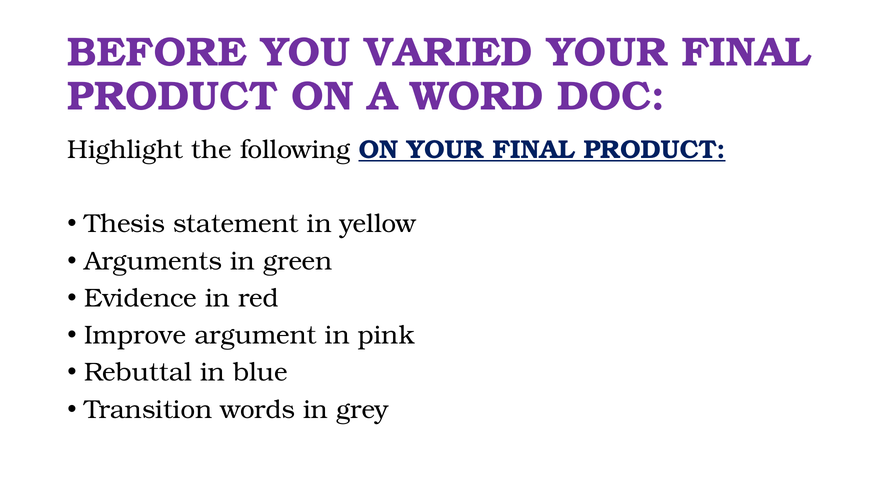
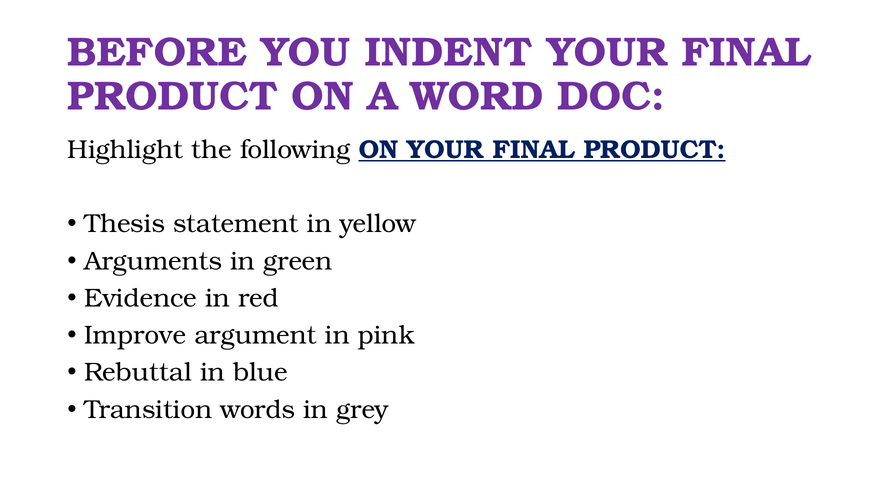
VARIED: VARIED -> INDENT (448, 52)
